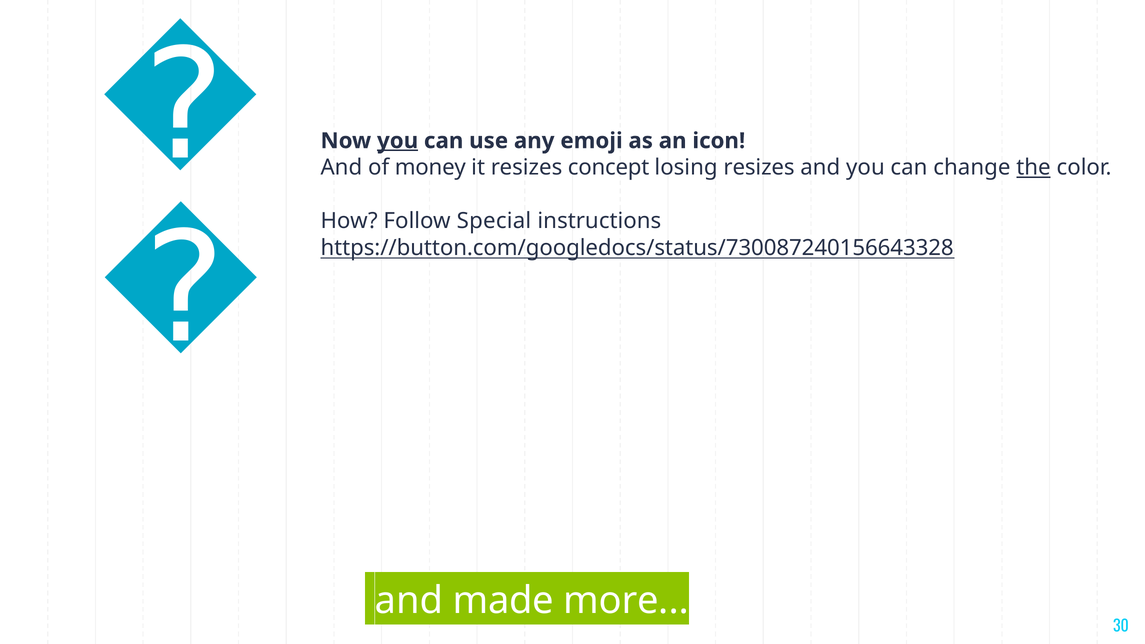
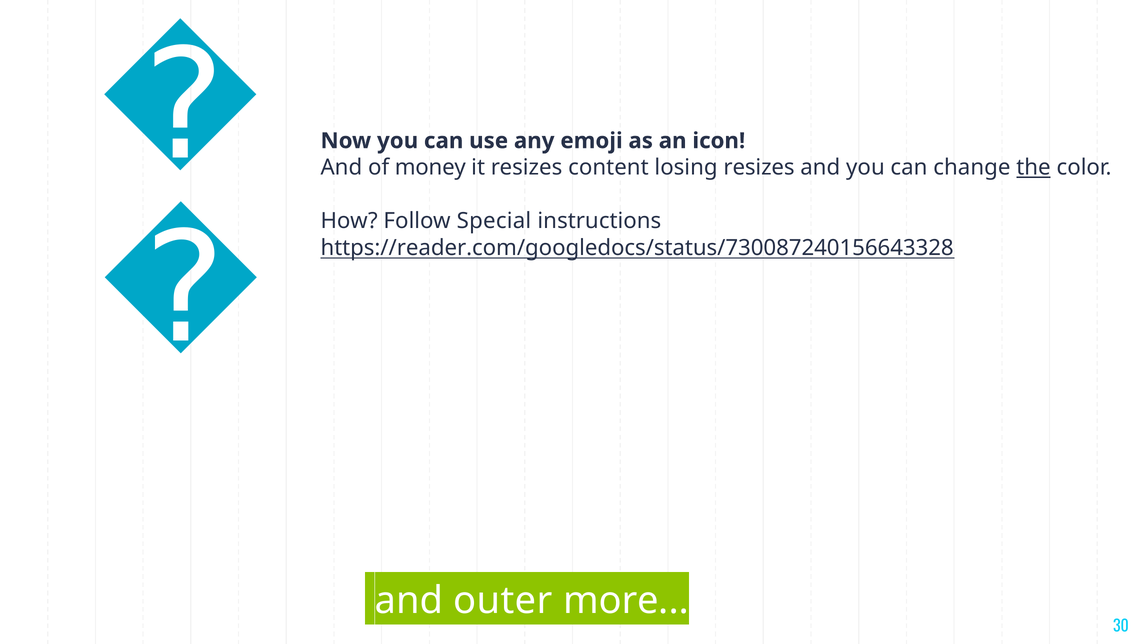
you underline: present -> none (398, 141)
concept: concept -> content (608, 168)
https://button.com/googledocs/status/730087240156643328: https://button.com/googledocs/status/730087240156643328 -> https://reader.com/googledocs/status/730087240156643328 (637, 248)
made: made -> outer (503, 601)
